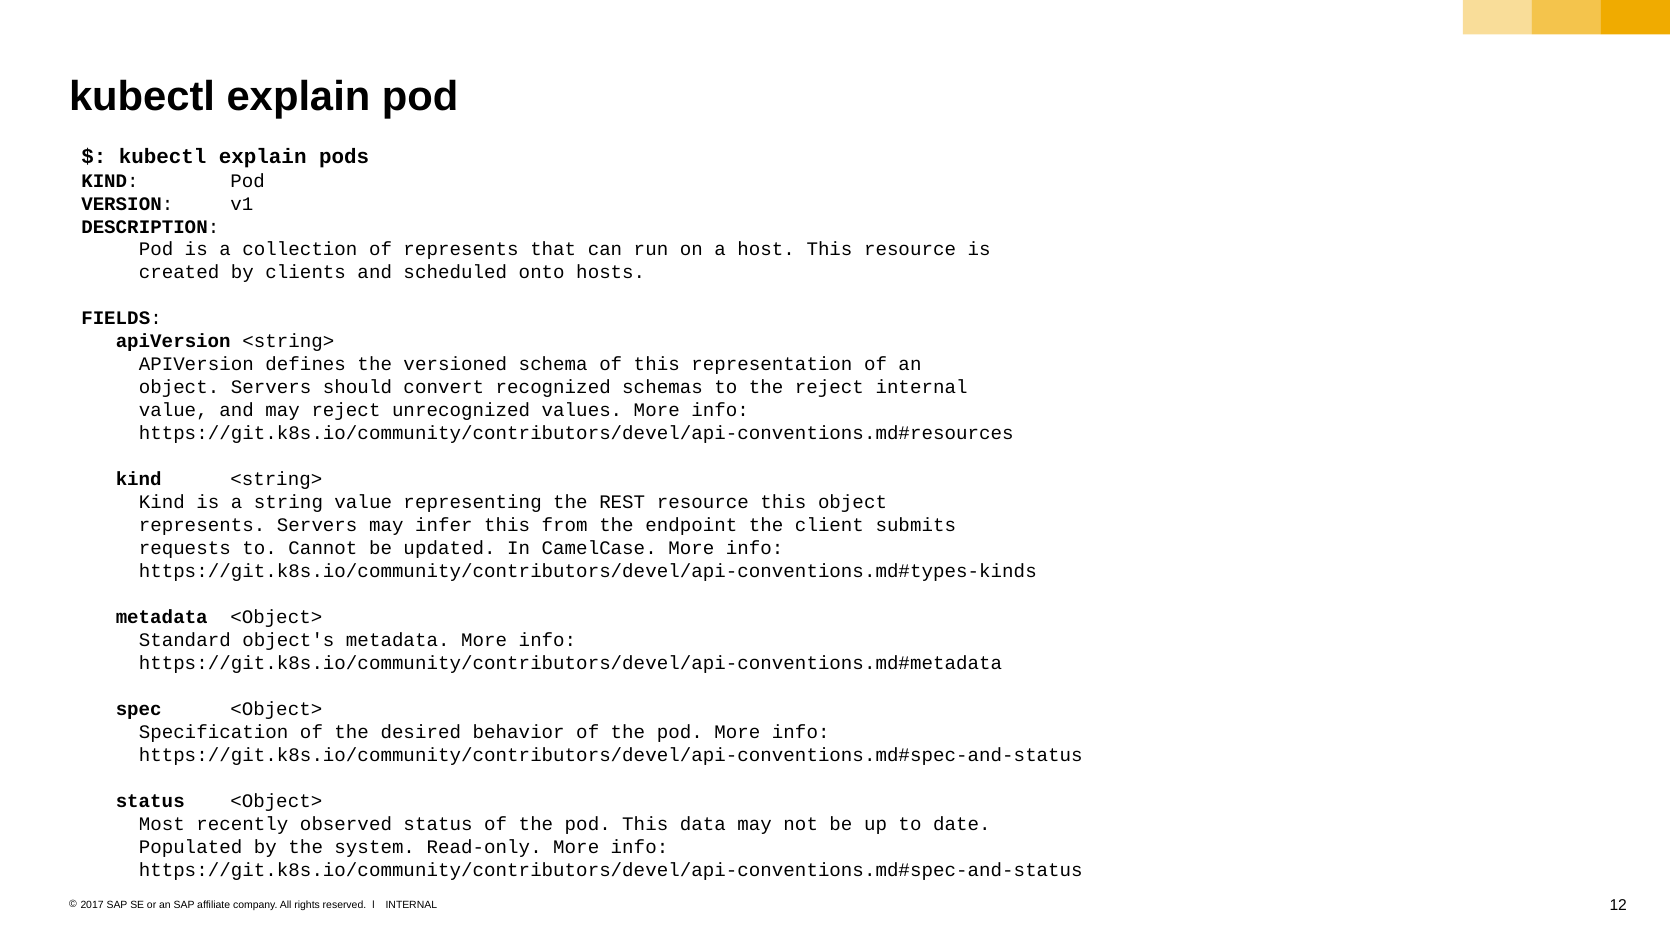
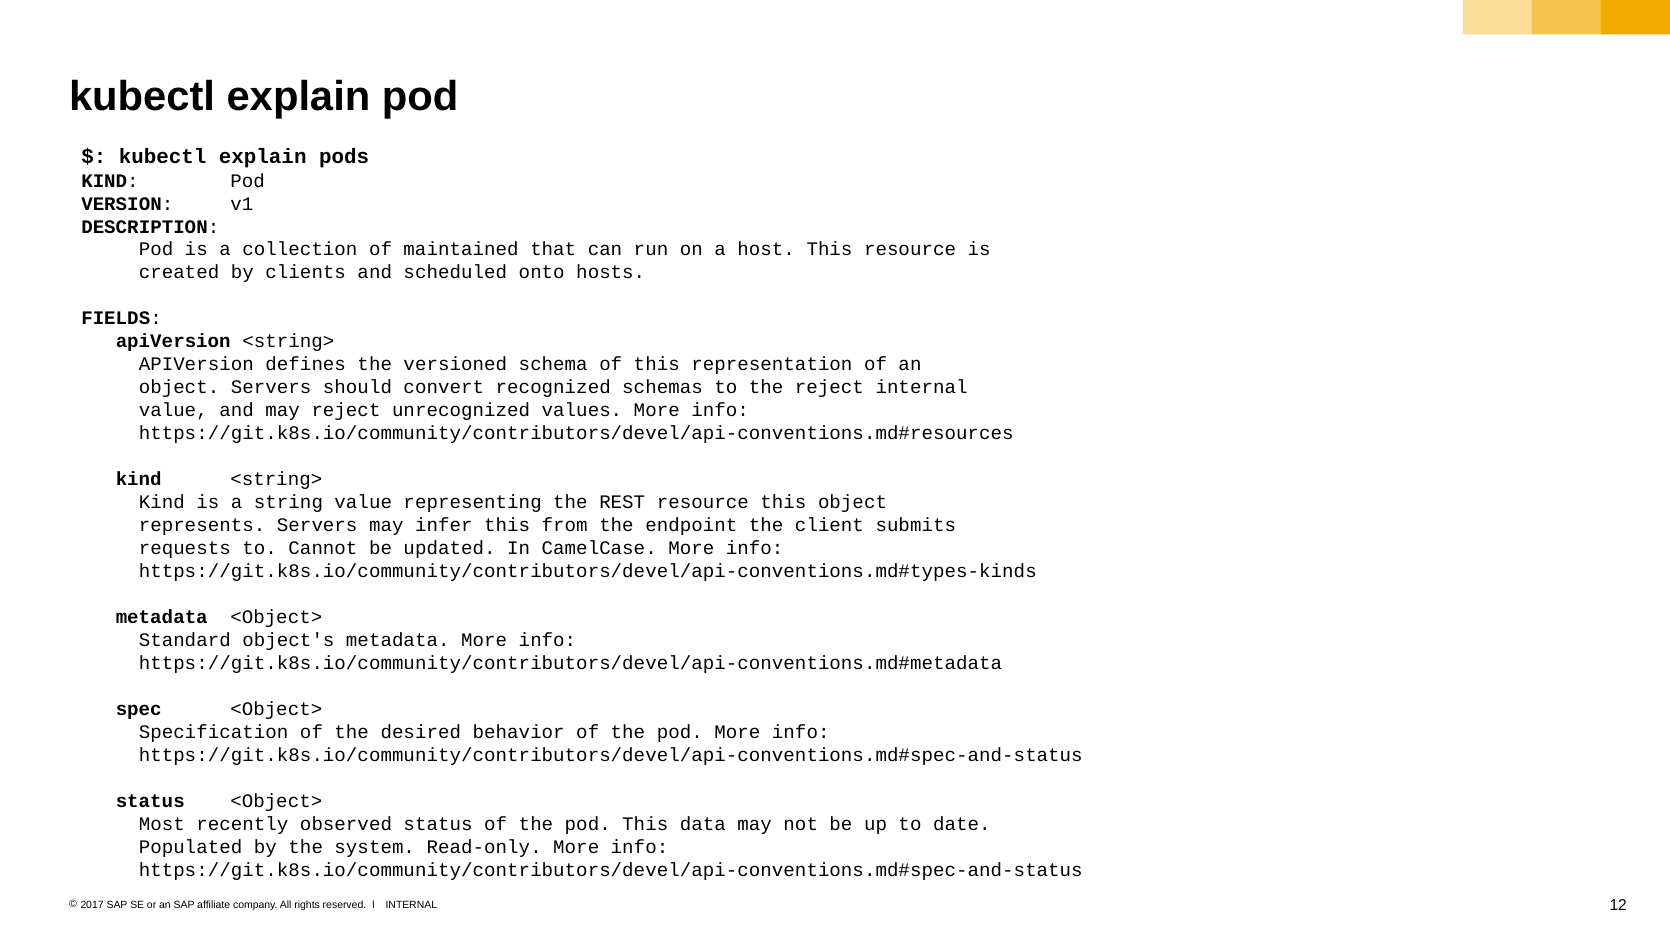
of represents: represents -> maintained (461, 250)
